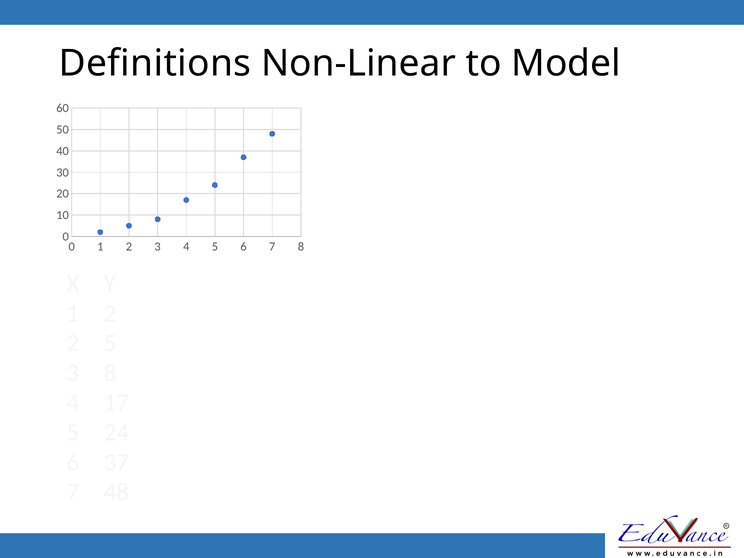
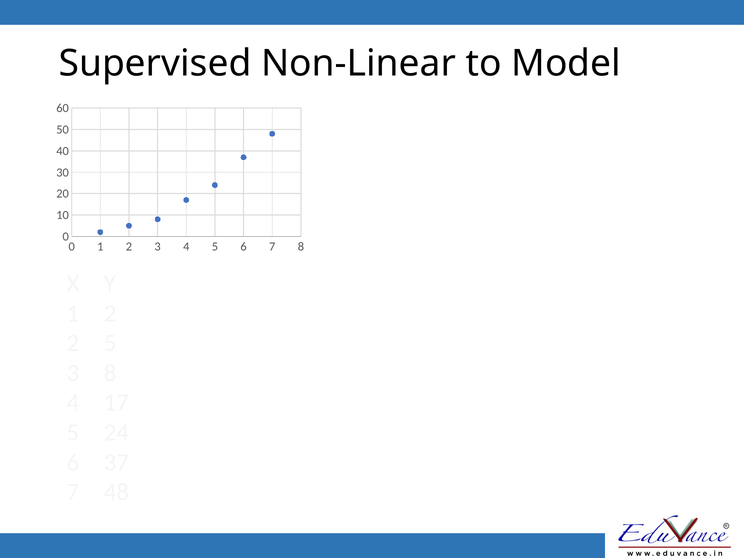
Definitions: Definitions -> Supervised (155, 63)
